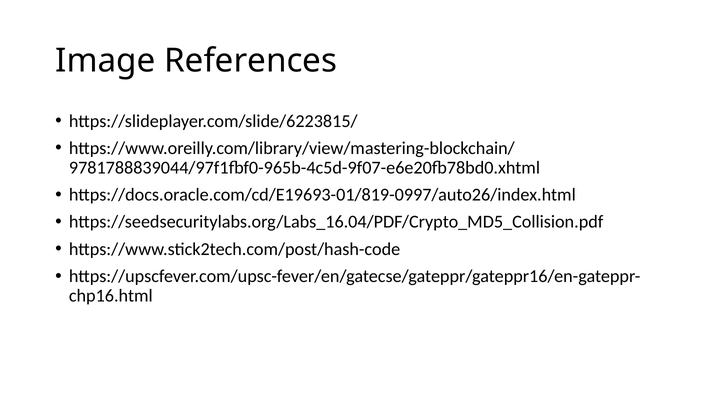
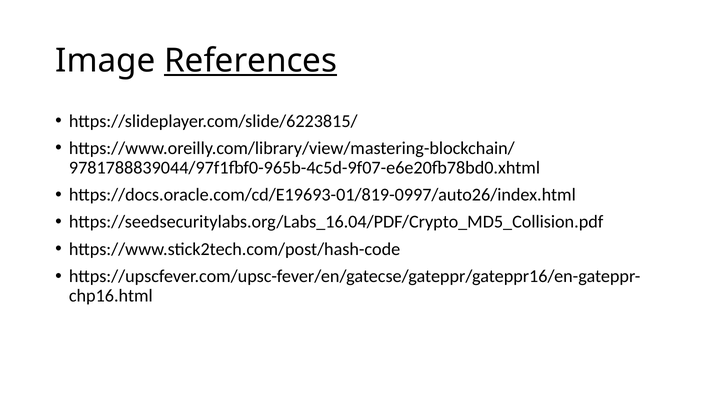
References underline: none -> present (251, 61)
